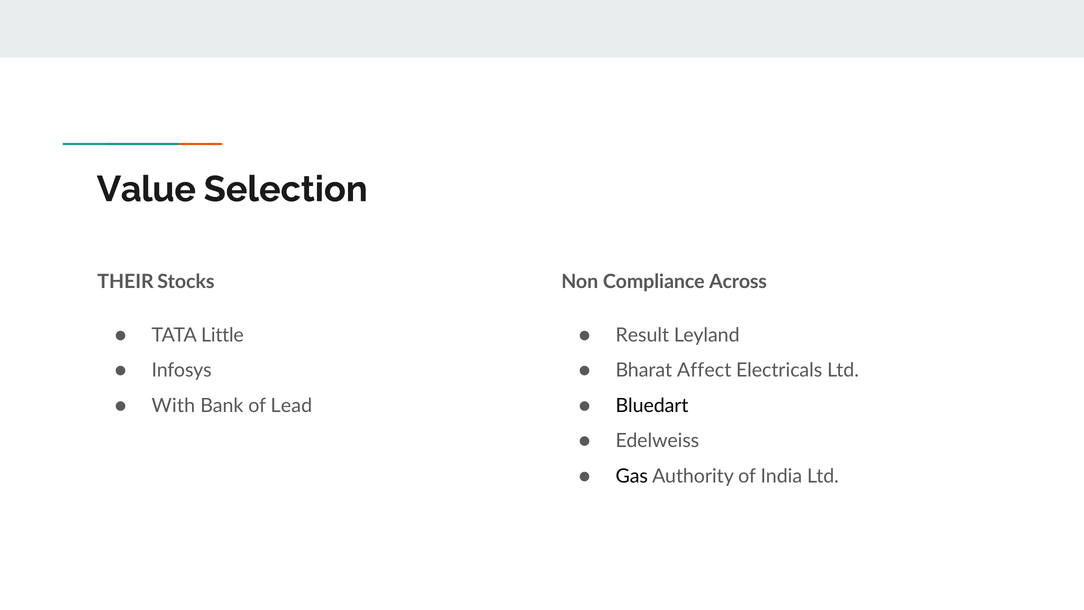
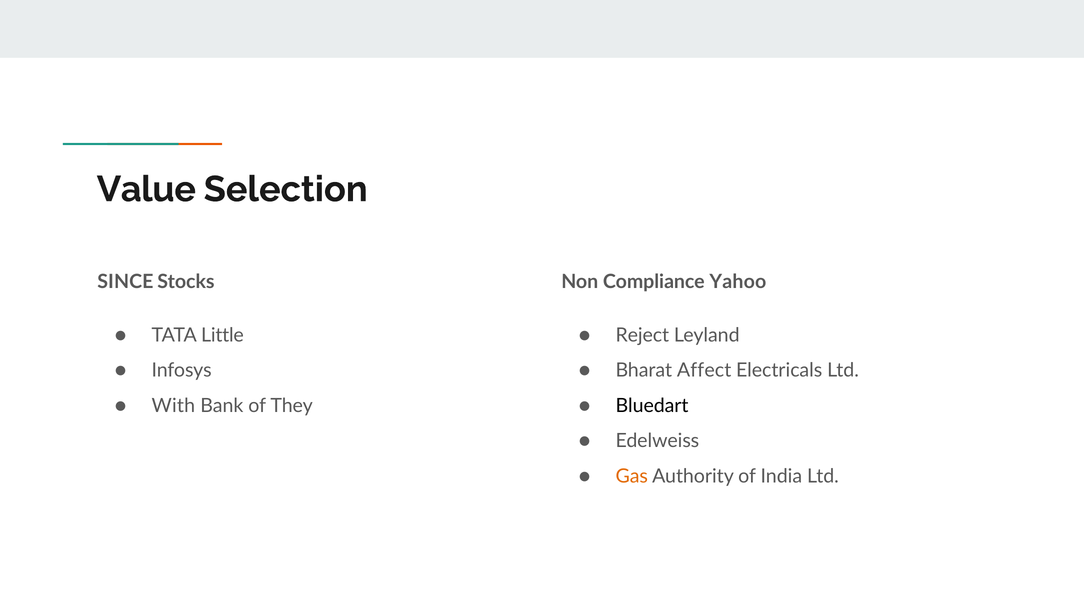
THEIR: THEIR -> SINCE (125, 282)
Across: Across -> Yahoo (738, 282)
Result: Result -> Reject (642, 335)
Lead: Lead -> They (292, 406)
Gas colour: black -> orange (632, 476)
